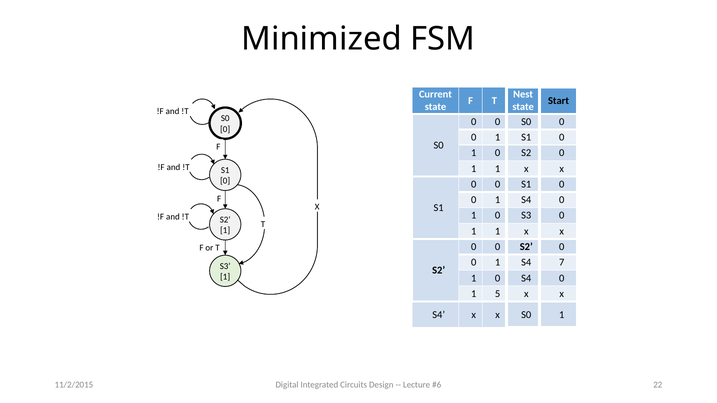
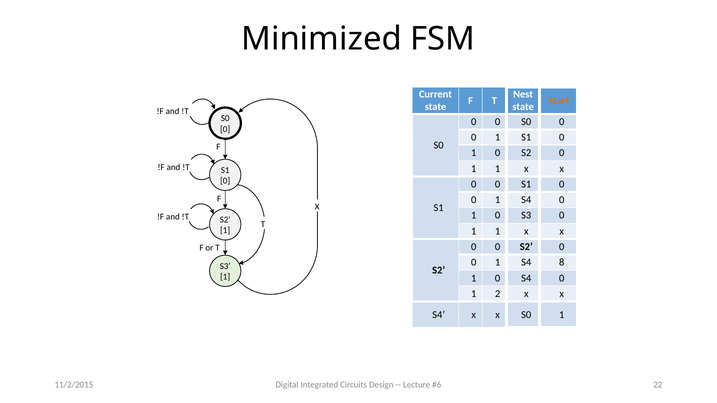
Start colour: black -> orange (559, 101)
7: 7 -> 8 (562, 263)
5: 5 -> 2 (498, 294)
